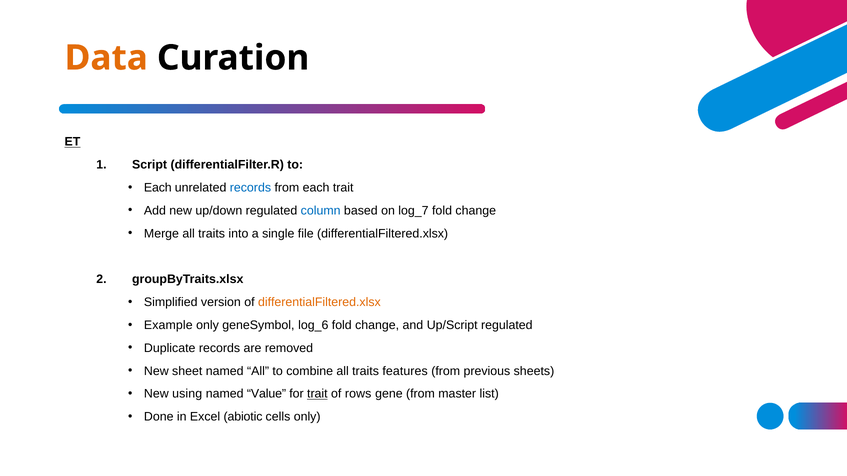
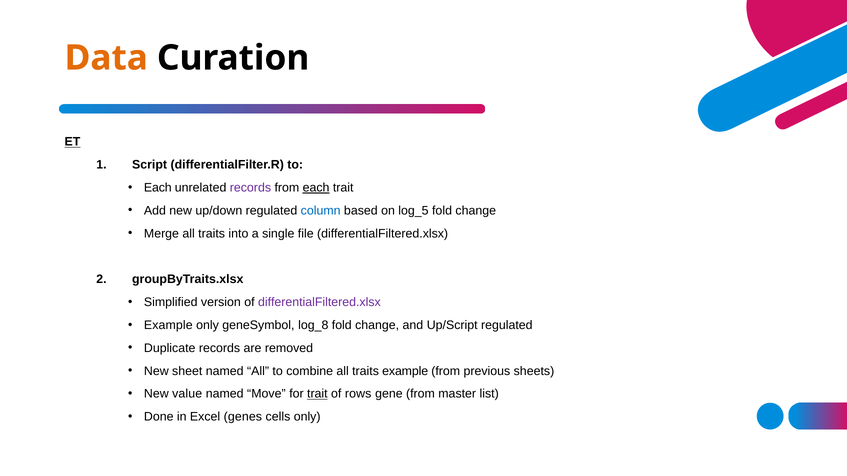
records colour: blue -> purple (250, 188)
each underline: none -> present (316, 188)
log_7: log_7 -> log_5 (413, 211)
differentialFiltered.xlsx colour: orange -> purple (319, 303)
log_6: log_6 -> log_8 (313, 325)
traits features: features -> example (405, 371)
using: using -> value (187, 394)
Value: Value -> Move (266, 394)
abiotic: abiotic -> genes (243, 417)
